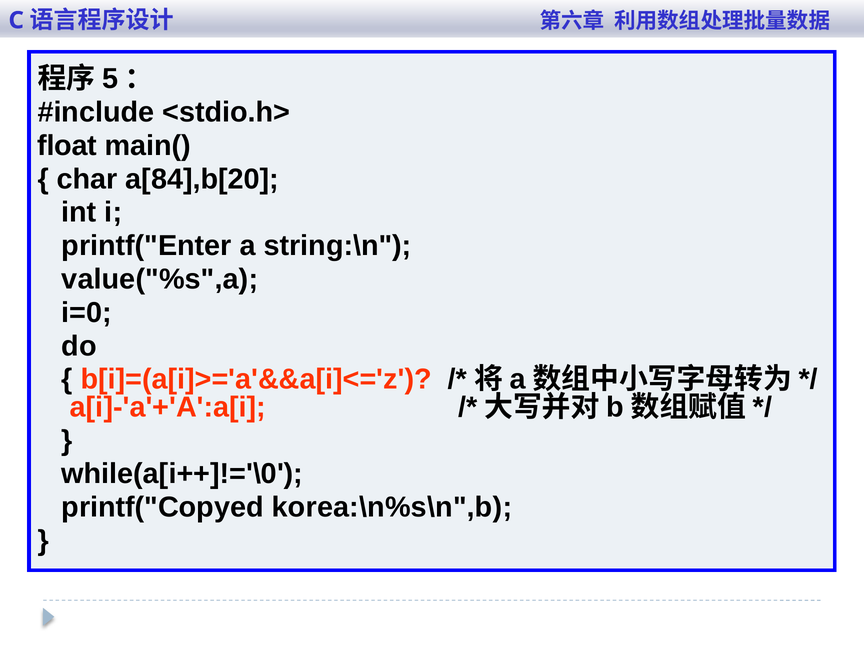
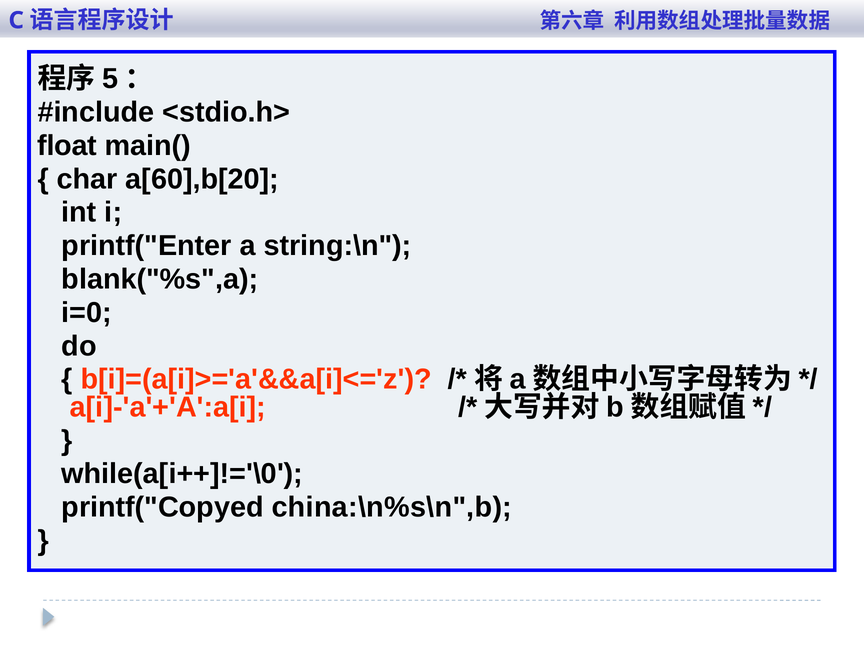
a[84],b[20: a[84],b[20 -> a[60],b[20 (202, 179)
value("%s",a: value("%s",a -> blank("%s",a (160, 279)
korea:\n%s\n",b: korea:\n%s\n",b -> china:\n%s\n",b (392, 507)
